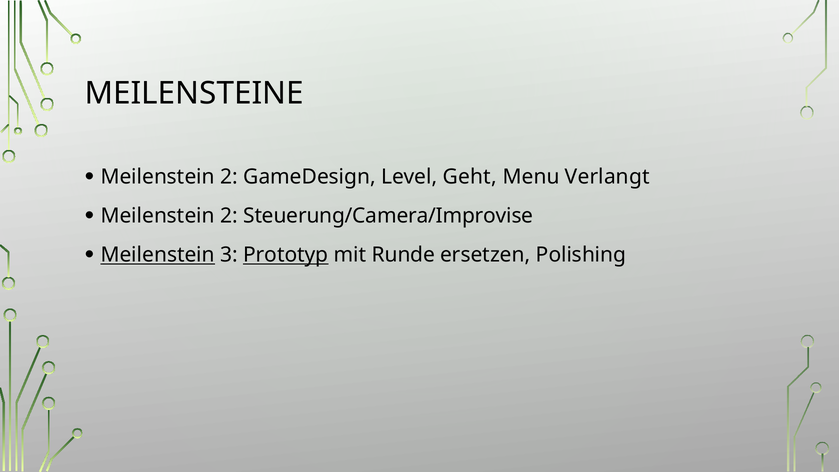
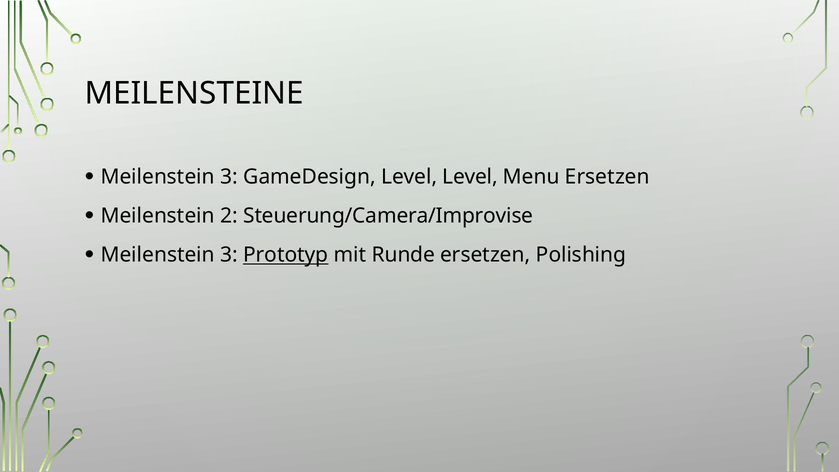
2: 2 -> 3 (229, 177)
Level Geht: Geht -> Level (470, 177)
Menu Verlangt: Verlangt -> Ersetzen (607, 177)
Meilenstein underline: present -> none (158, 255)
